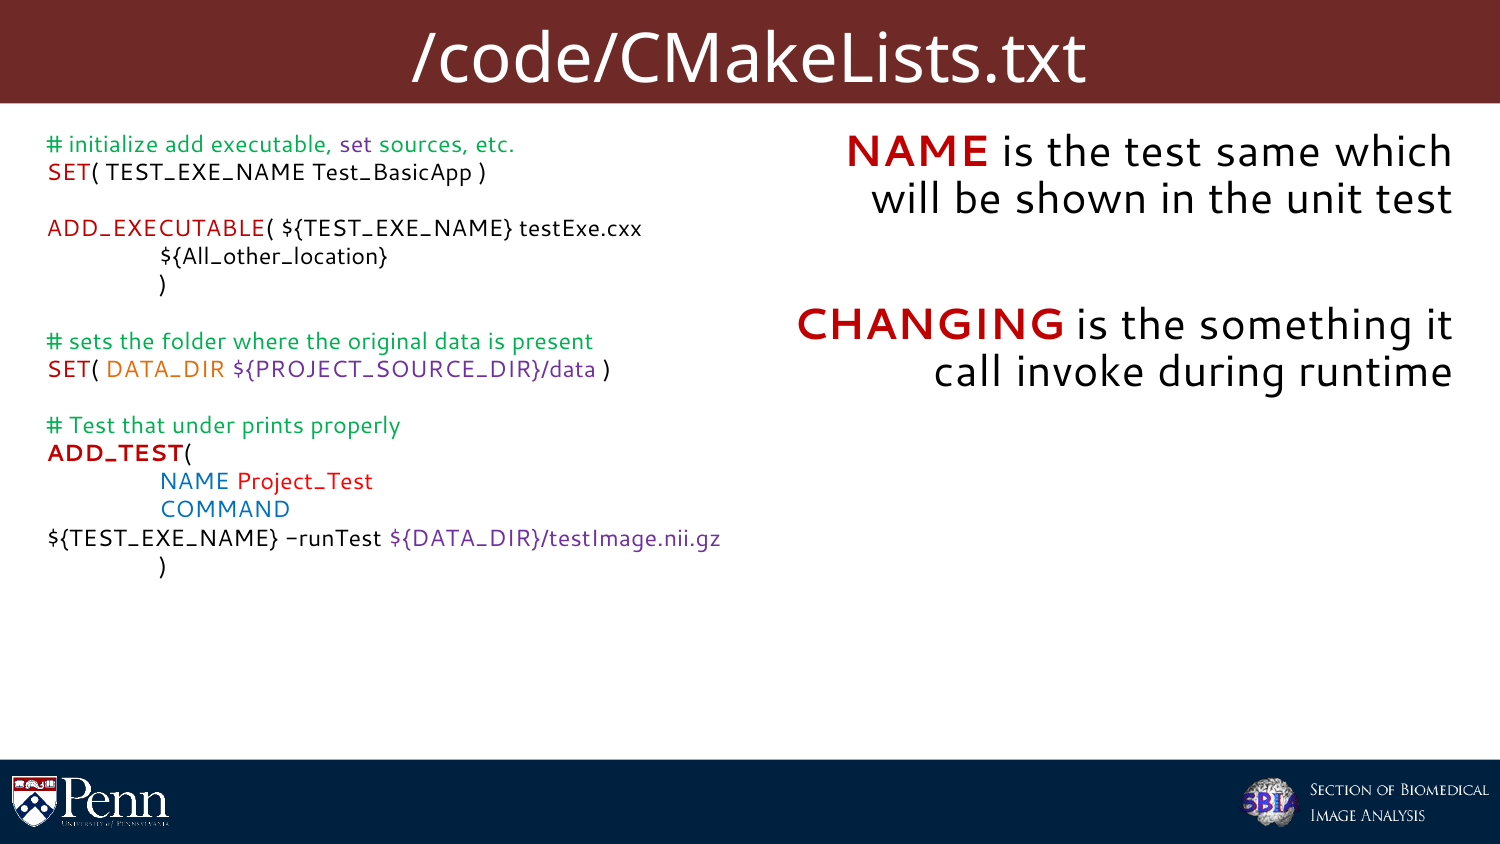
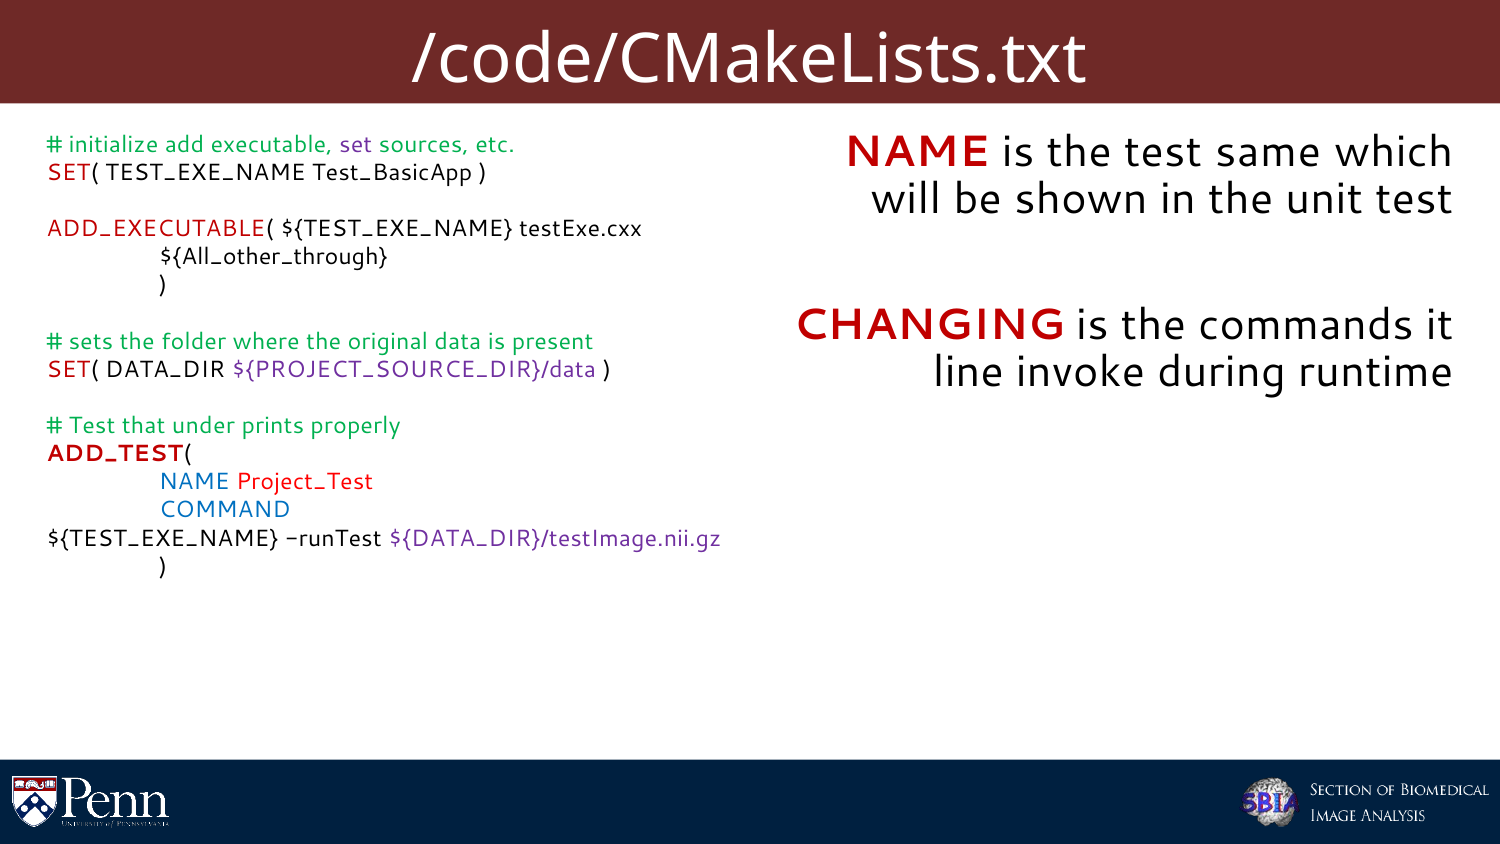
${All_other_location: ${All_other_location -> ${All_other_through (273, 257)
something: something -> commands (1306, 325)
call: call -> line (968, 372)
DATA_DIR colour: orange -> black (165, 369)
